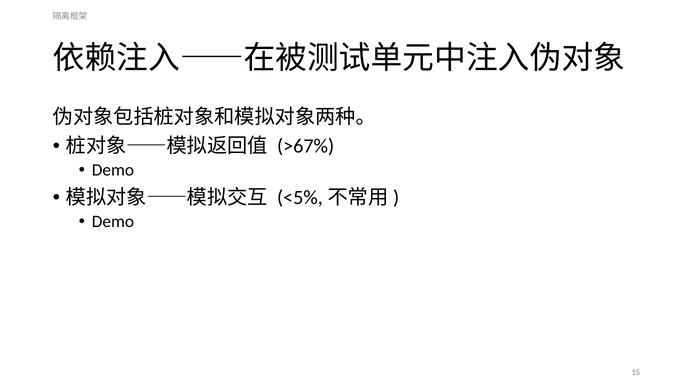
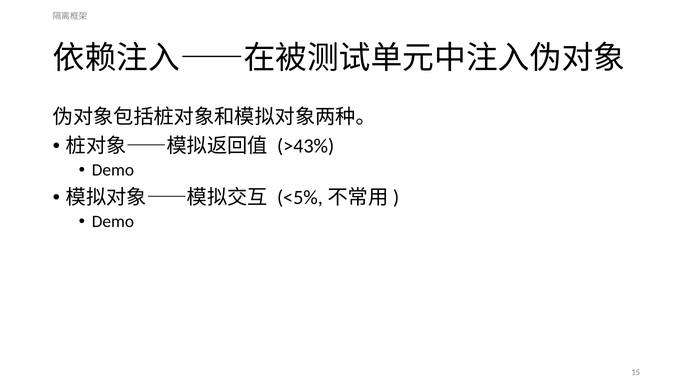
>67%: >67% -> >43% (306, 146)
